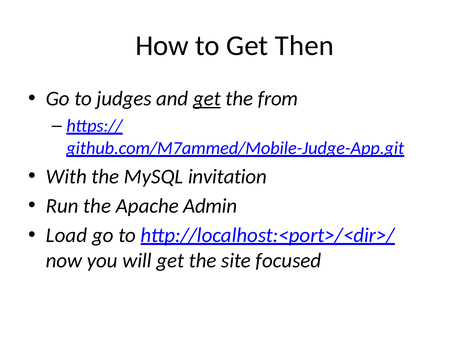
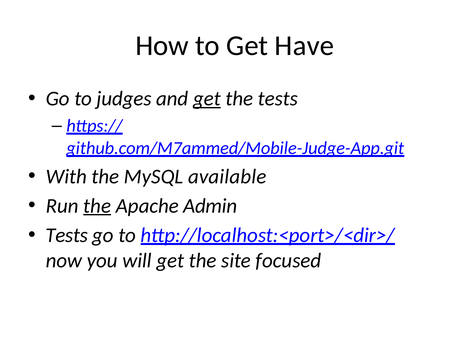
Then: Then -> Have (304, 45)
the from: from -> tests (278, 99)
invitation: invitation -> available (227, 176)
the underline: none -> present (97, 205)
Load: Load -> Tests (67, 235)
